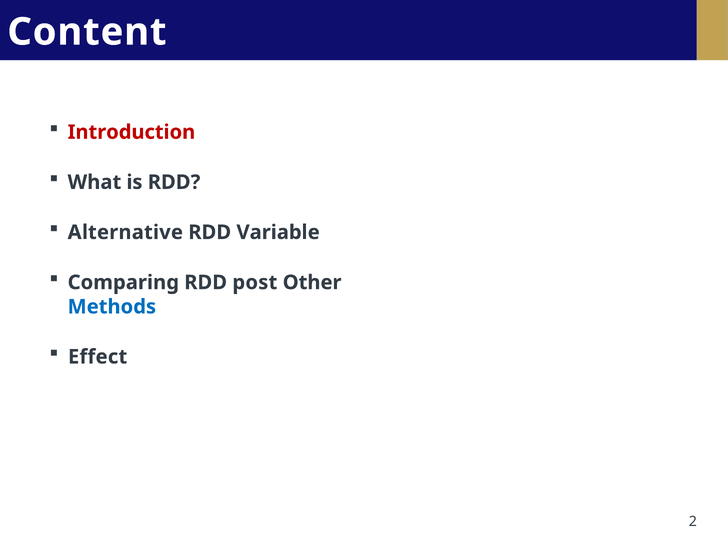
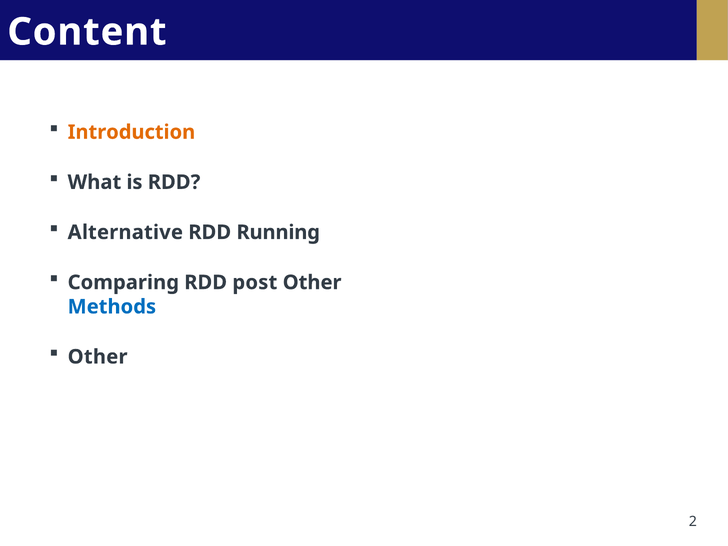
Introduction colour: red -> orange (131, 132)
Variable: Variable -> Running (278, 232)
Effect: Effect -> Other (98, 357)
